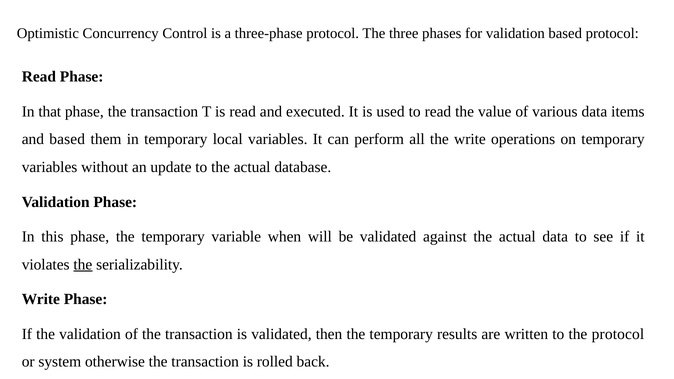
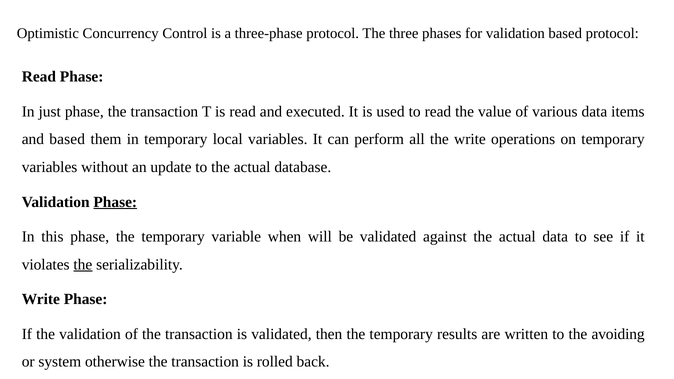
that: that -> just (50, 112)
Phase underline: none -> present (115, 202)
the protocol: protocol -> avoiding (618, 334)
